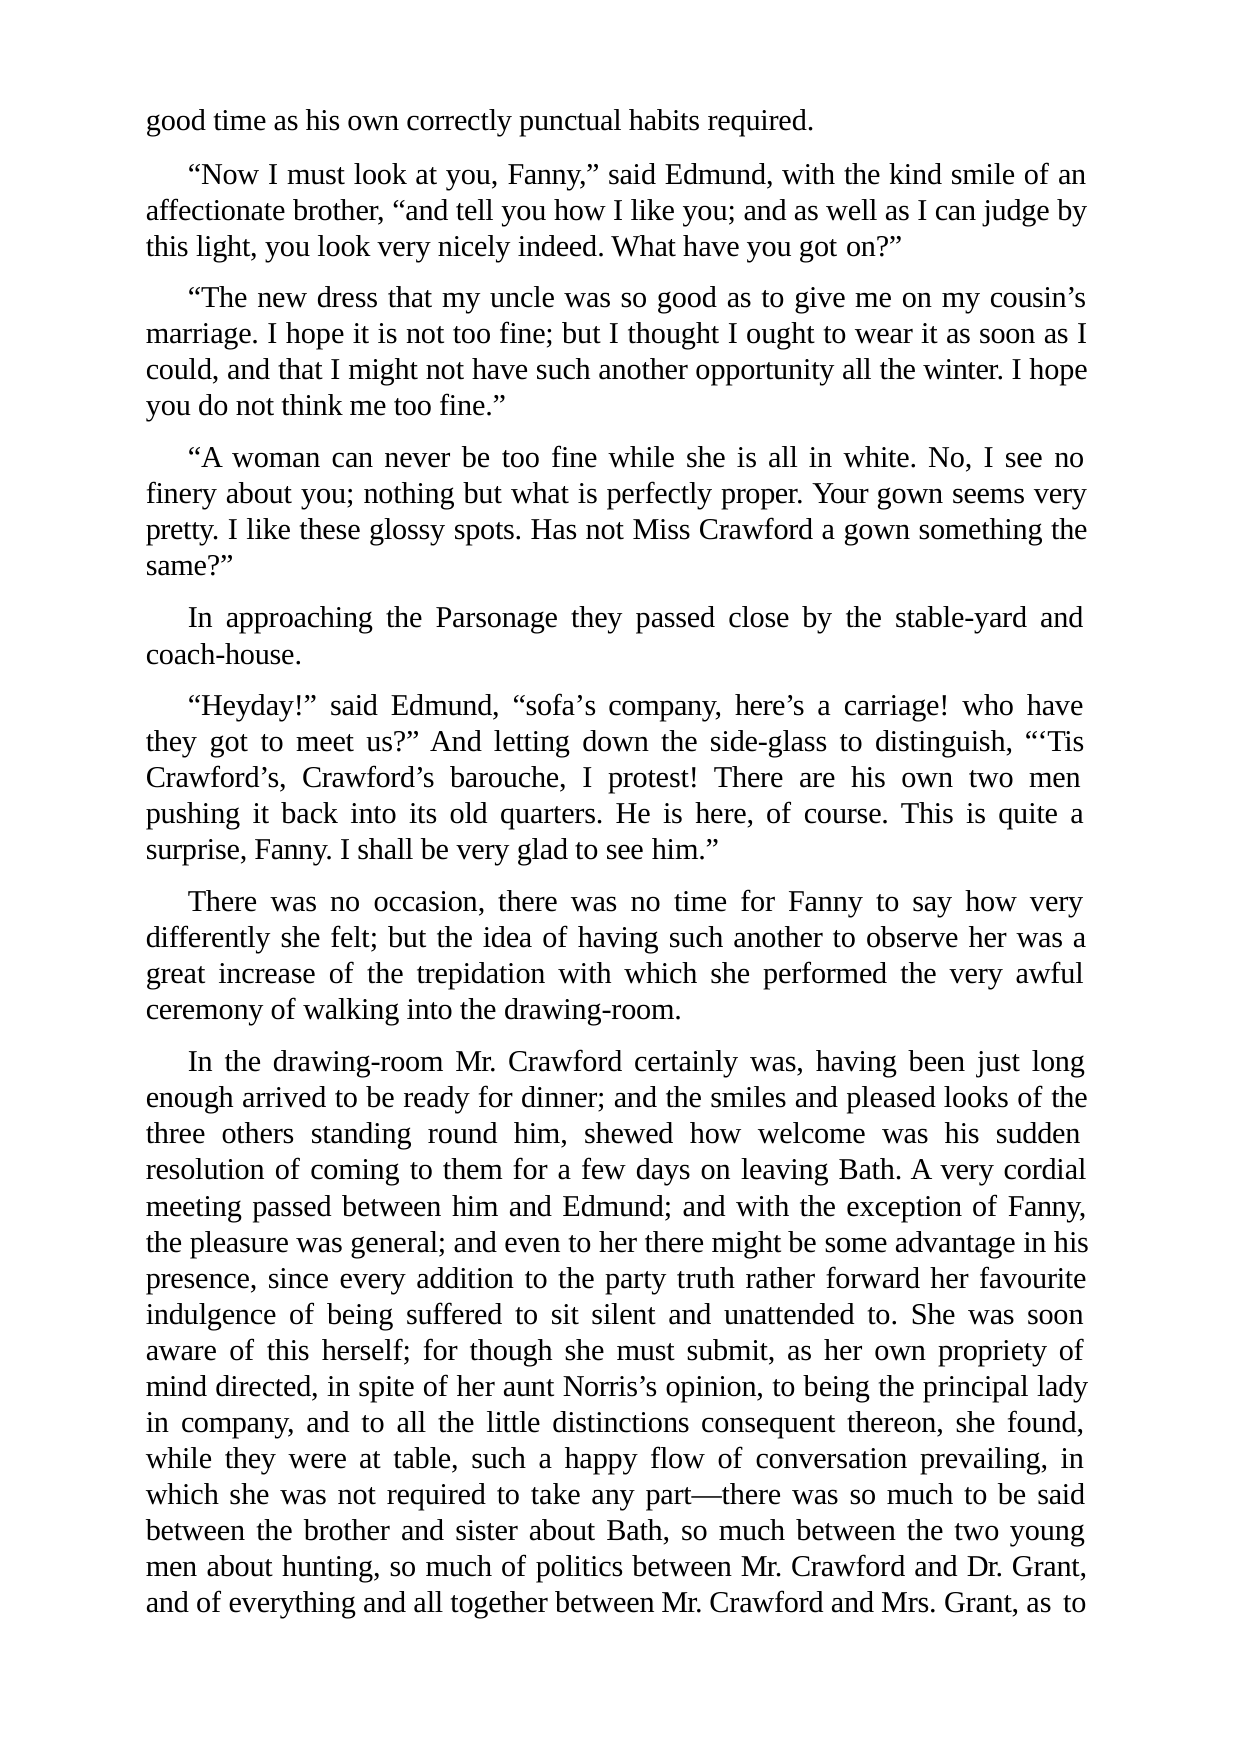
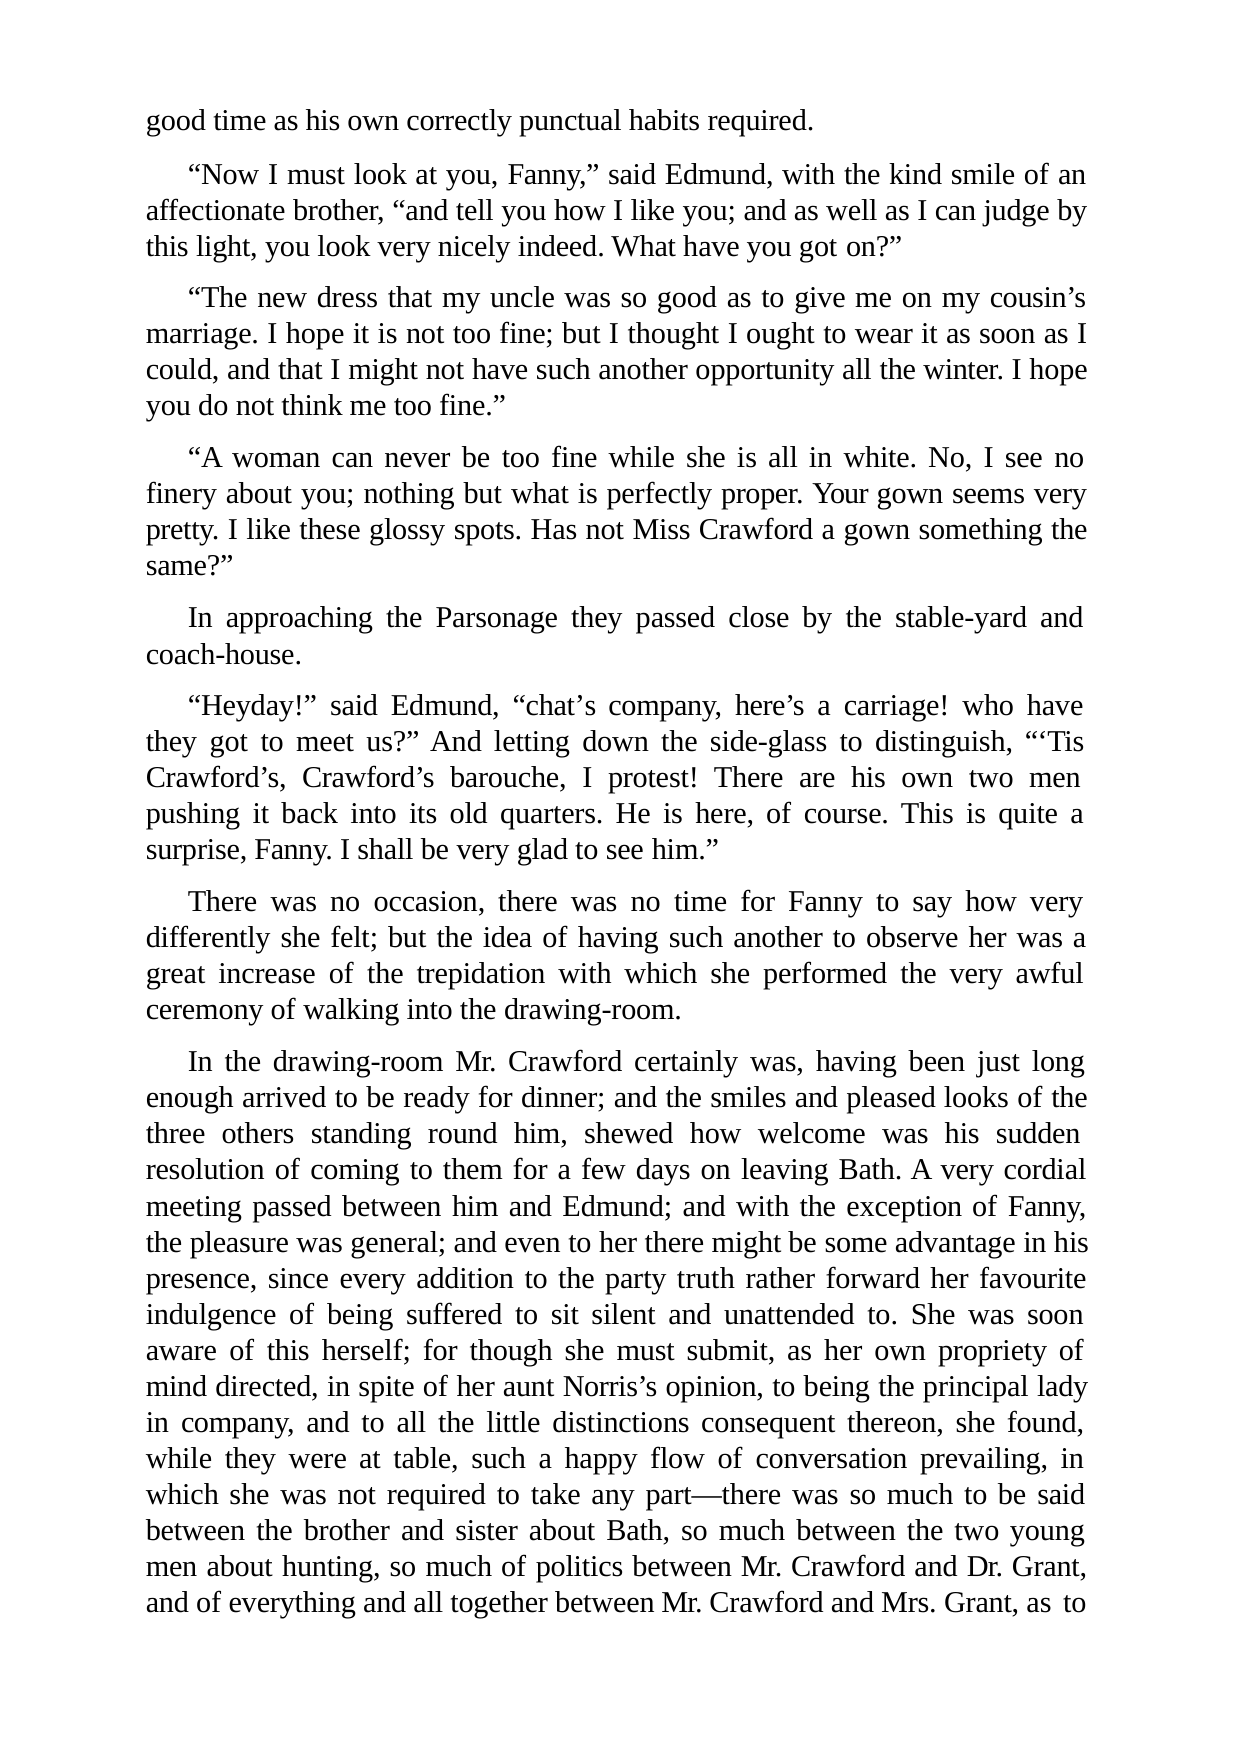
sofa’s: sofa’s -> chat’s (554, 705)
